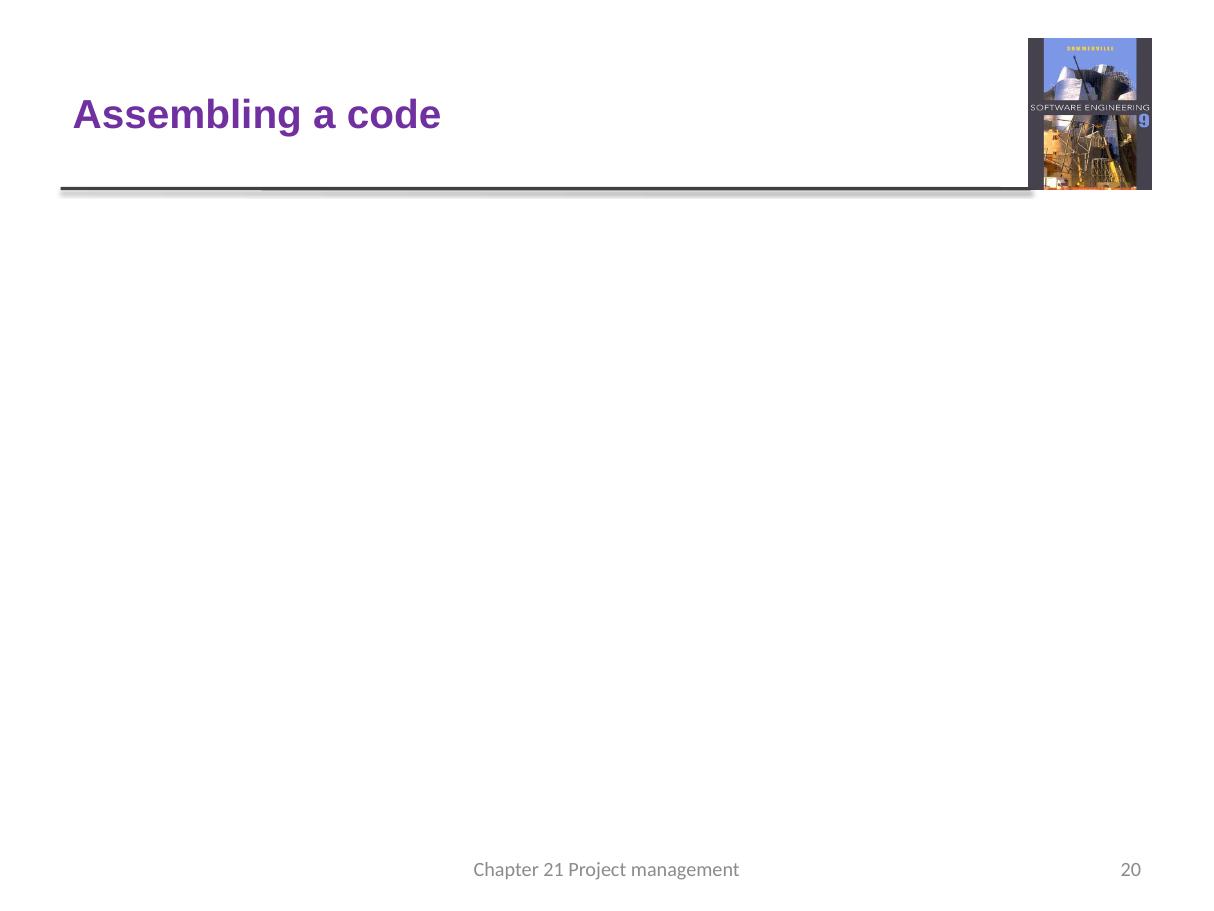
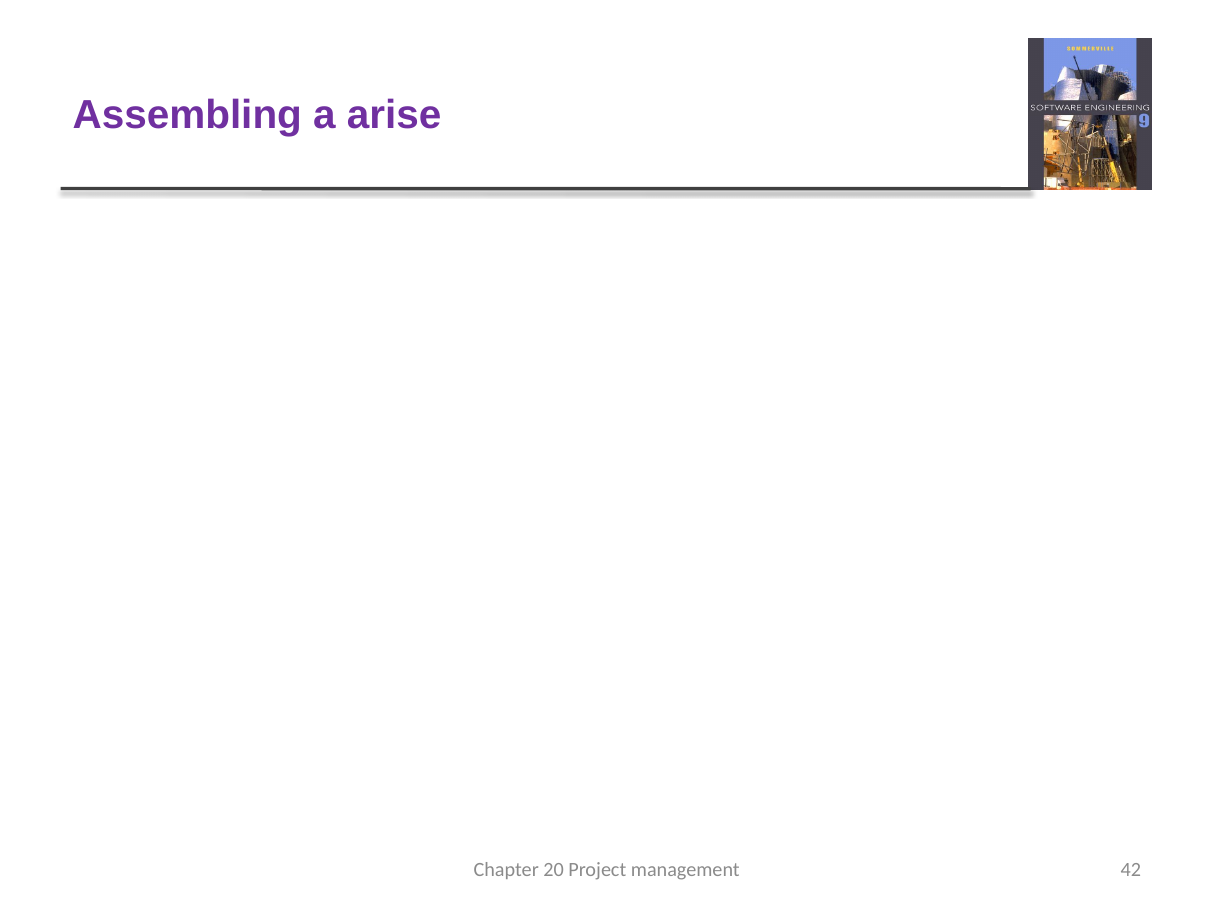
code: code -> arise (394, 115)
21: 21 -> 20 (554, 869)
20: 20 -> 42 (1131, 869)
